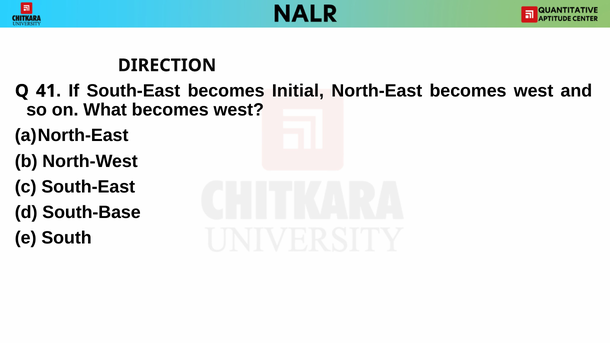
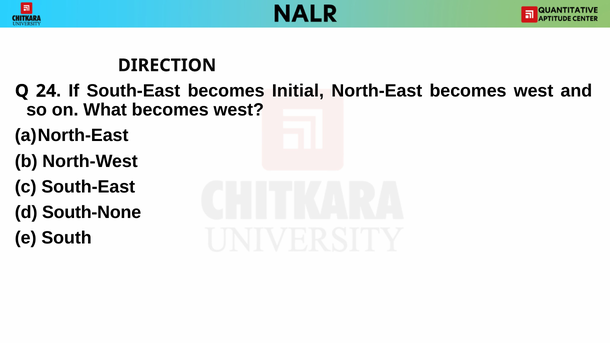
41: 41 -> 24 (46, 91)
South-Base: South-Base -> South-None (92, 212)
